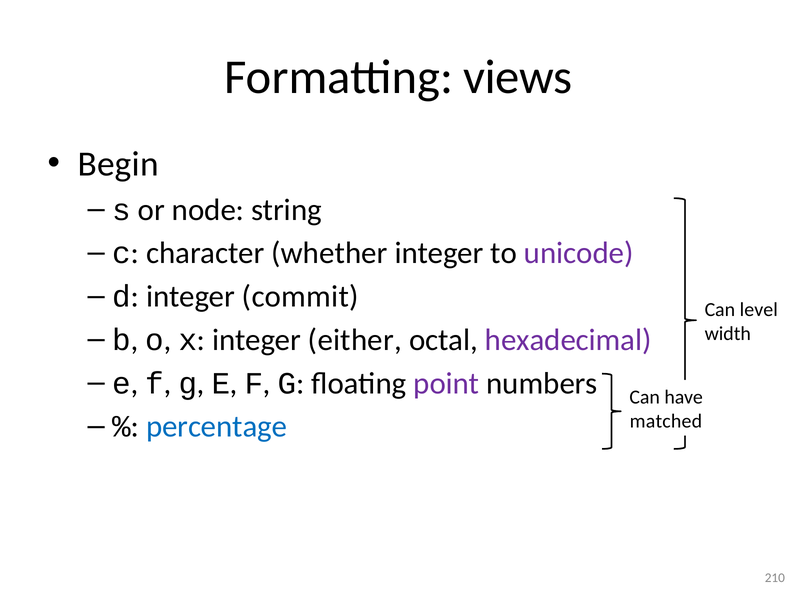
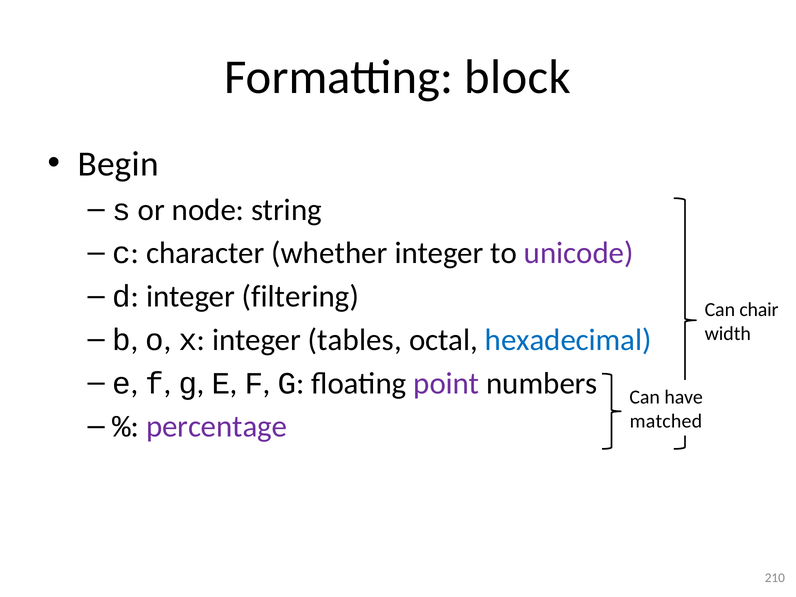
views: views -> block (517, 77)
commit: commit -> filtering (300, 297)
level: level -> chair (759, 310)
either: either -> tables (355, 340)
hexadecimal colour: purple -> blue (568, 340)
percentage colour: blue -> purple (217, 427)
